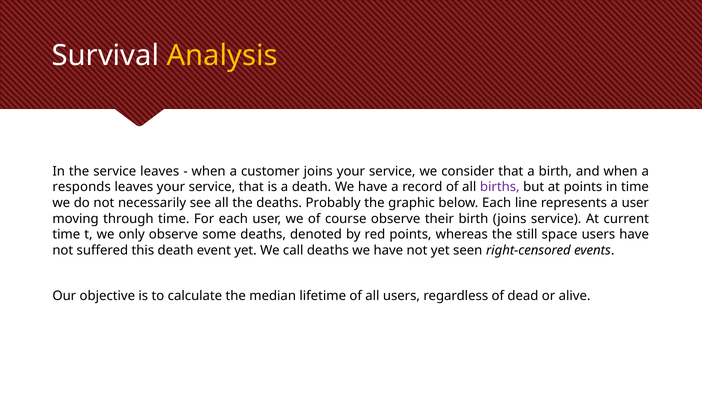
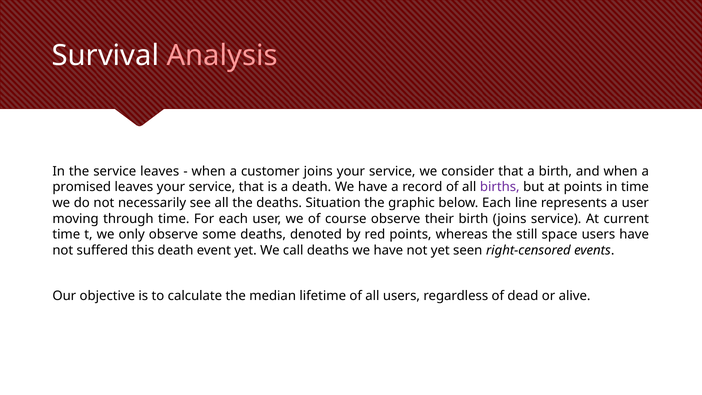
Analysis colour: yellow -> pink (222, 56)
responds: responds -> promised (82, 187)
Probably: Probably -> Situation (333, 203)
